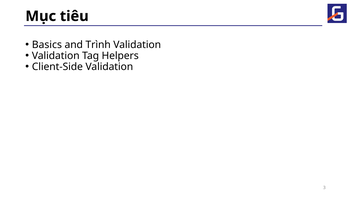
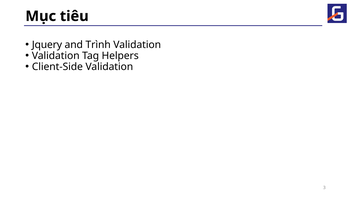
Basics: Basics -> Jquery (47, 45)
